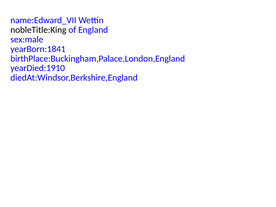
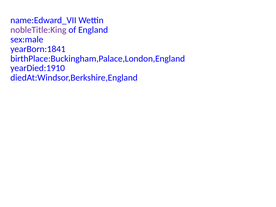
nobleTitle:King colour: black -> purple (38, 30)
